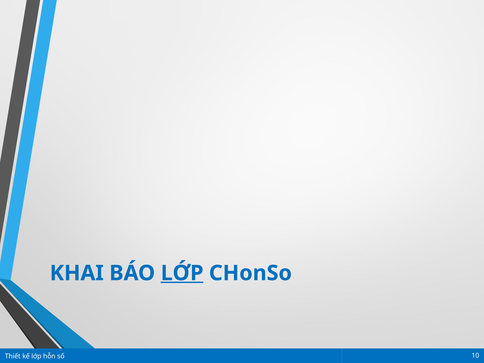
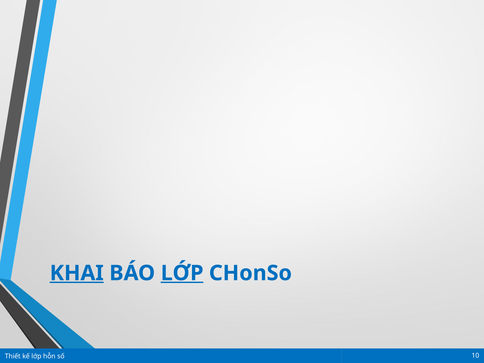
KHAI underline: none -> present (77, 273)
